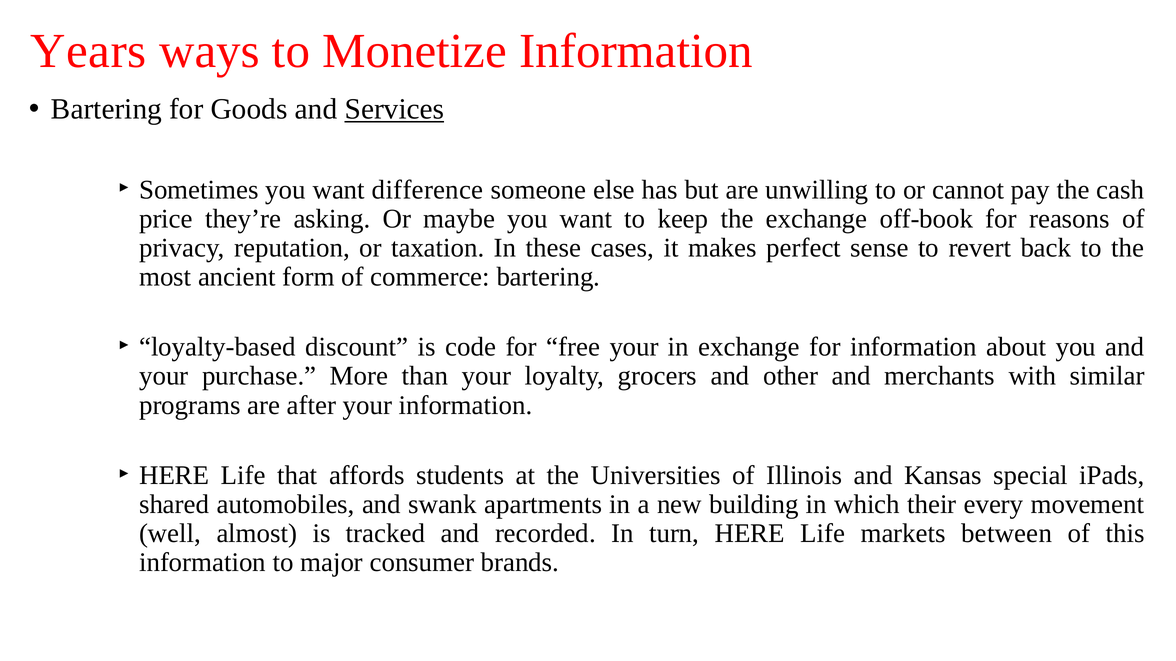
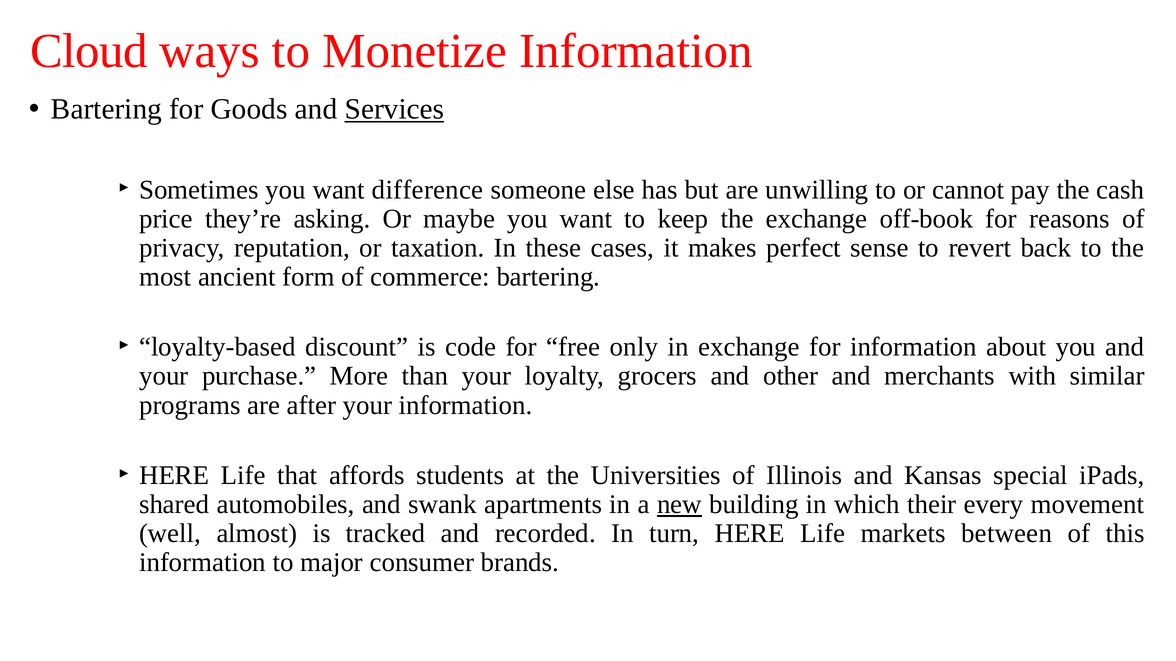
Years: Years -> Cloud (89, 51)
free your: your -> only (634, 347)
new underline: none -> present (679, 505)
